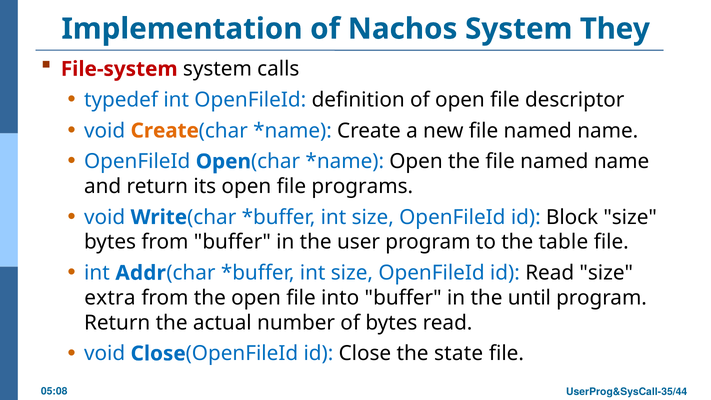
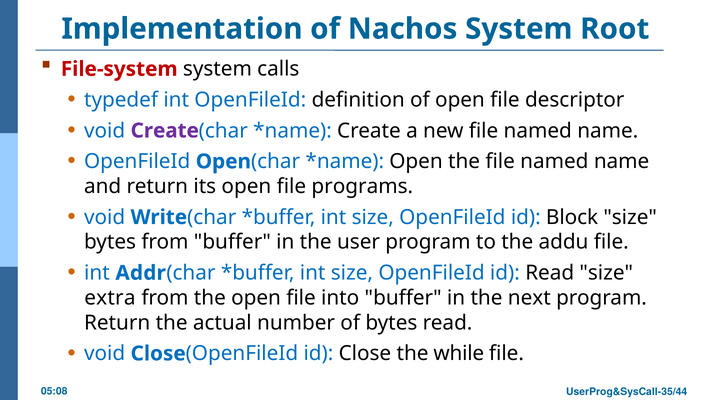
They: They -> Root (615, 29)
Create colour: orange -> purple (165, 131)
table: table -> addu (563, 242)
until: until -> next (529, 298)
state: state -> while (459, 354)
